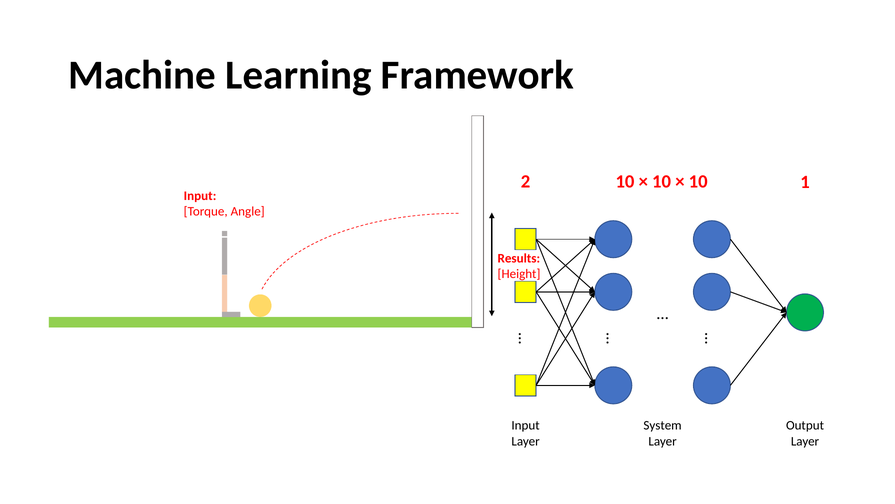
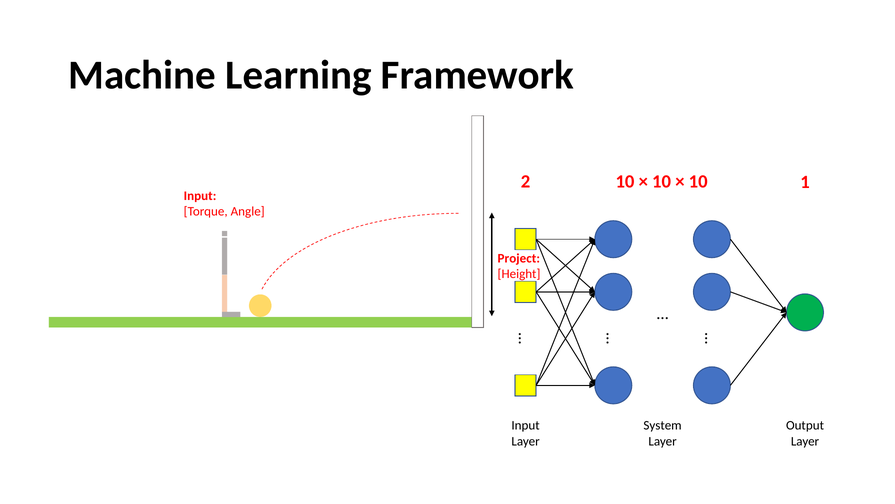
Results: Results -> Project (519, 258)
